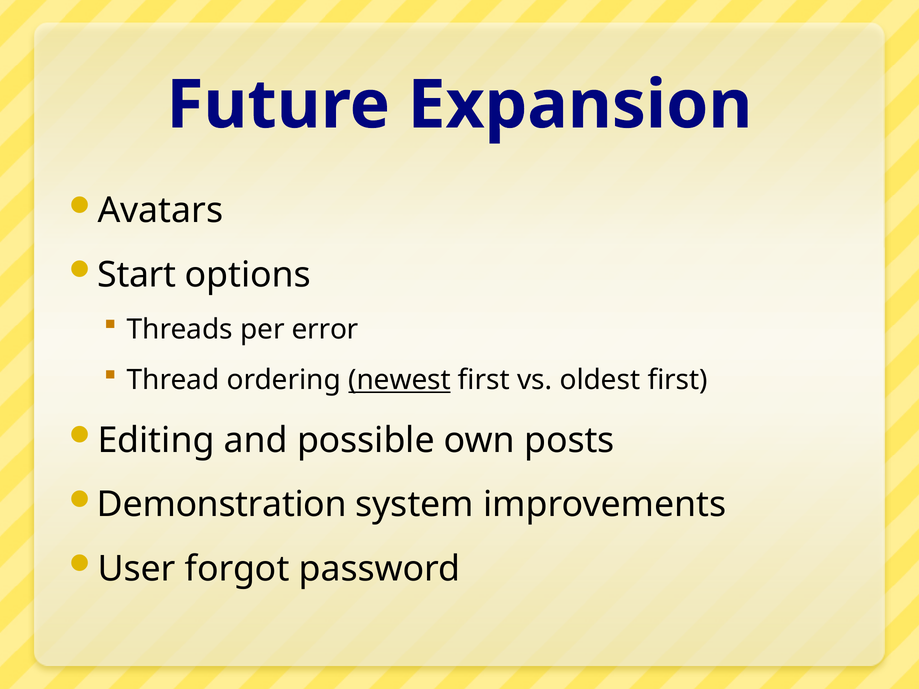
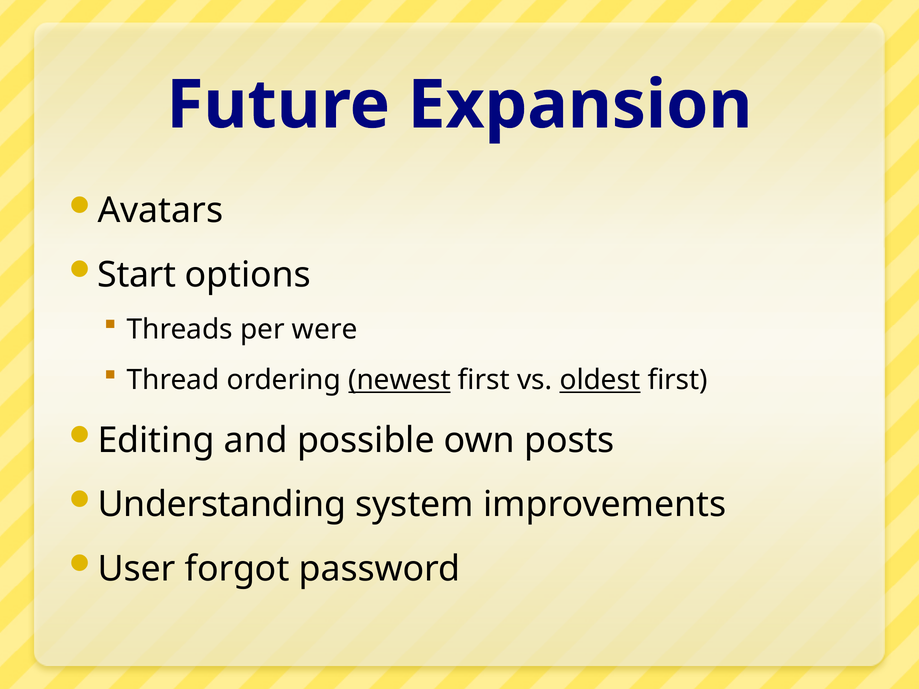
error: error -> were (325, 330)
oldest underline: none -> present (600, 380)
Demonstration: Demonstration -> Understanding (222, 505)
